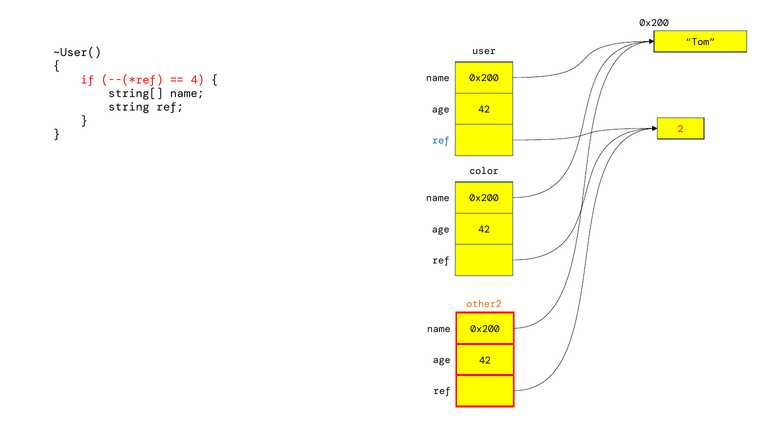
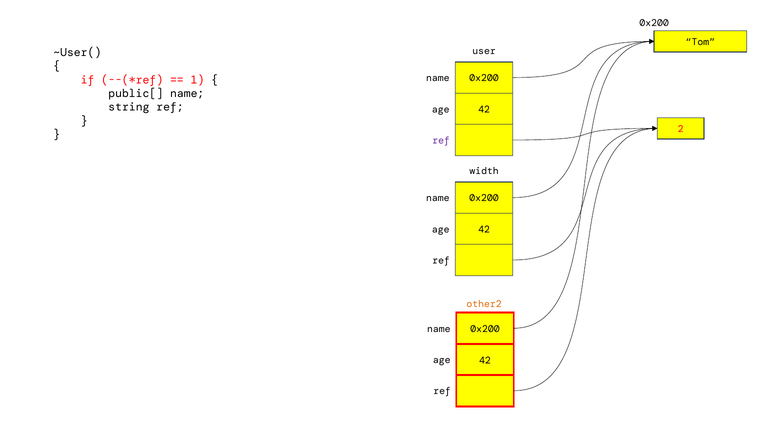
4: 4 -> 1 (197, 80)
string[: string[ -> public[ (136, 94)
ref colour: blue -> purple (441, 141)
color: color -> width (484, 171)
